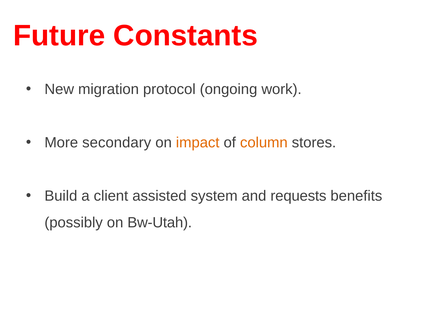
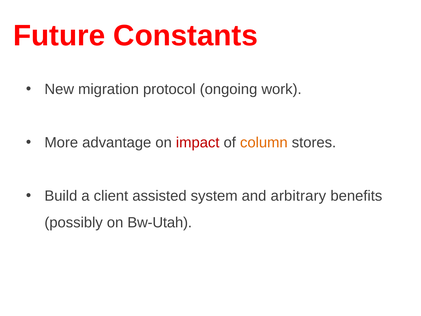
secondary: secondary -> advantage (117, 143)
impact colour: orange -> red (198, 143)
requests: requests -> arbitrary (298, 196)
